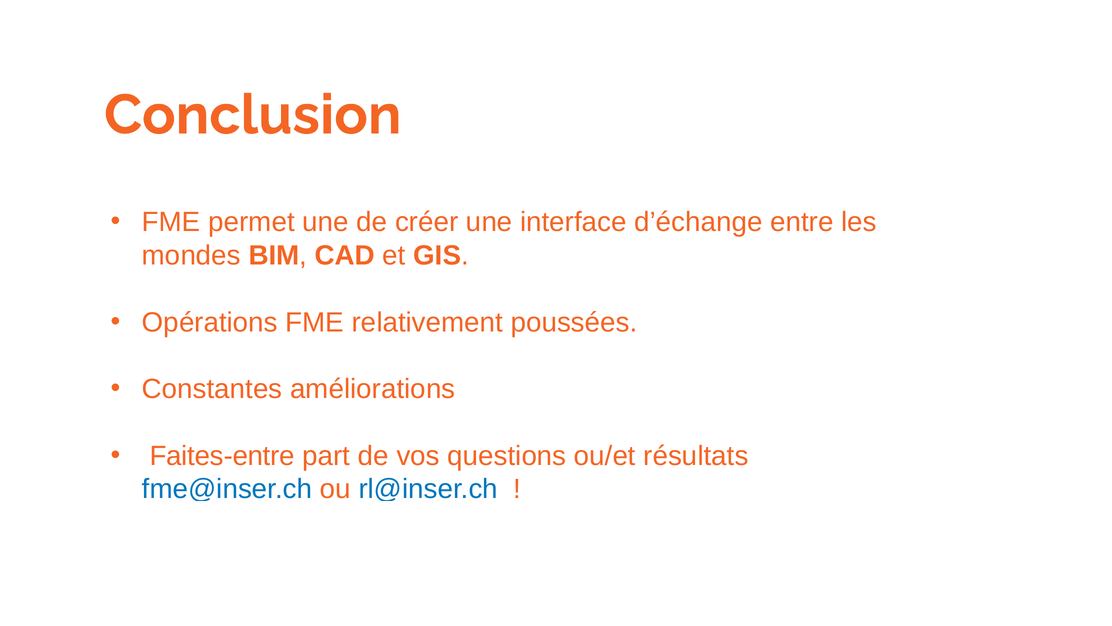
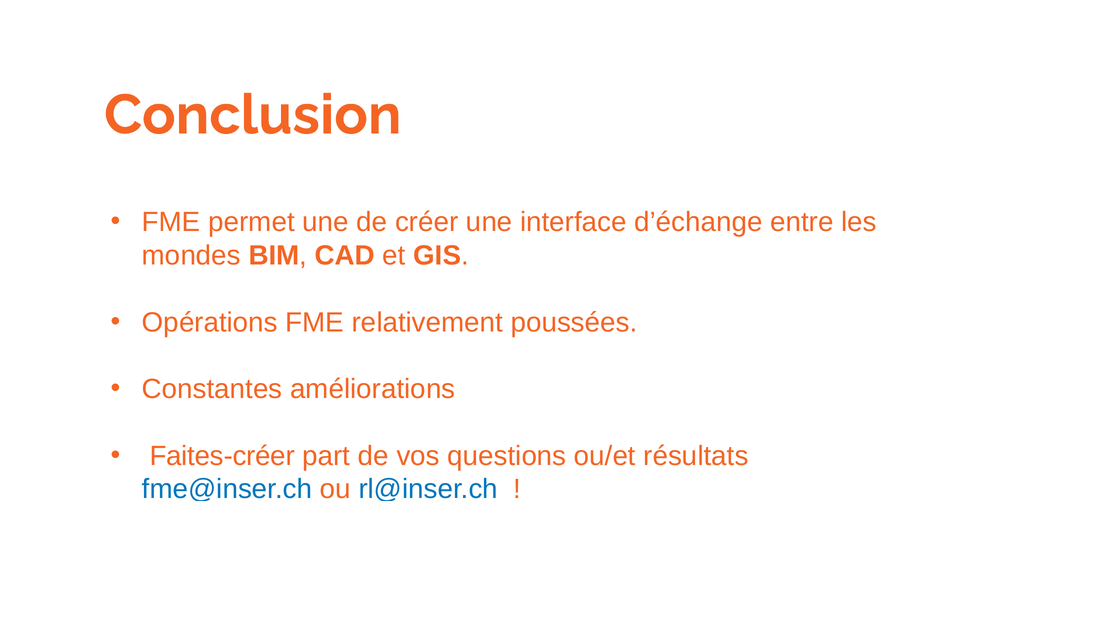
Faites-entre: Faites-entre -> Faites-créer (222, 456)
